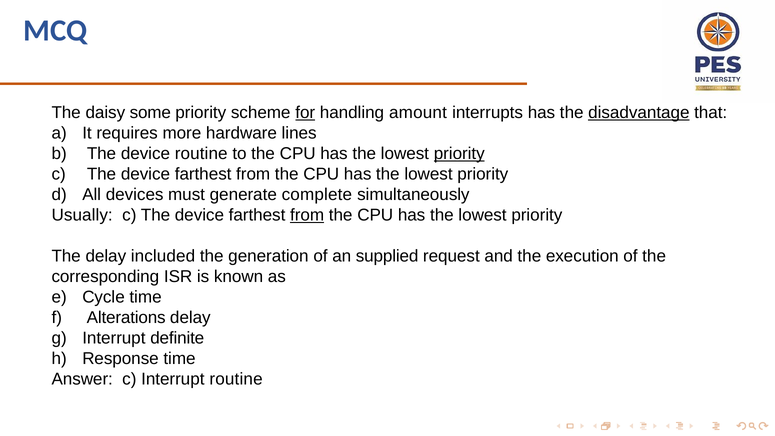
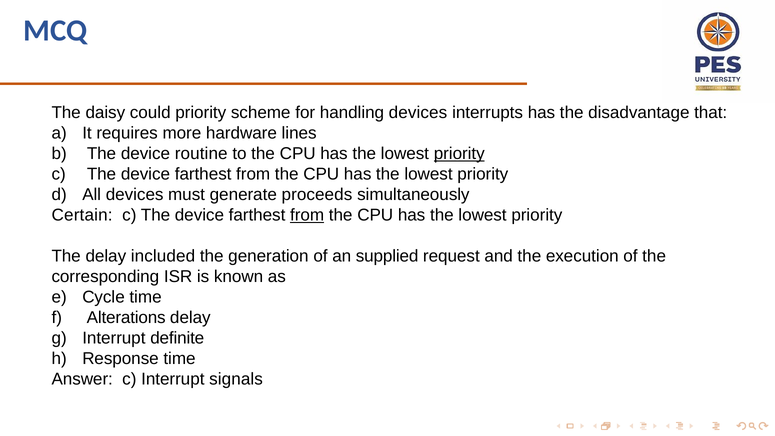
some: some -> could (150, 113)
for underline: present -> none (305, 113)
handling amount: amount -> devices (418, 113)
disadvantage underline: present -> none (639, 113)
complete: complete -> proceeds (317, 195)
Usually: Usually -> Certain (82, 215)
Interrupt routine: routine -> signals (236, 379)
